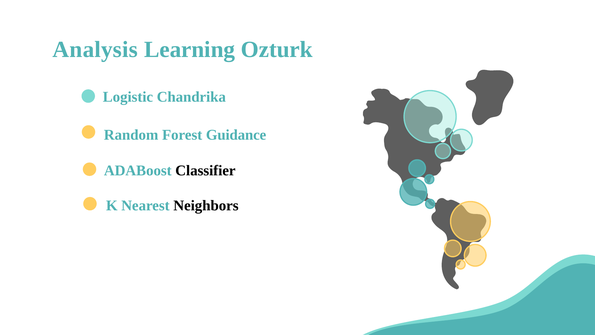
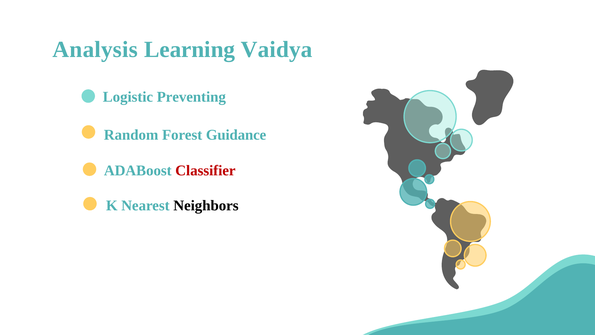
Ozturk: Ozturk -> Vaidya (277, 49)
Chandrika: Chandrika -> Preventing (191, 97)
Classifier colour: black -> red (205, 170)
